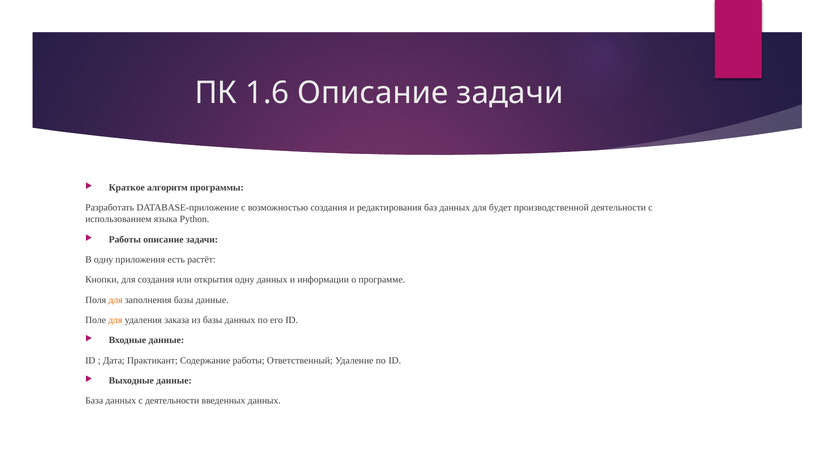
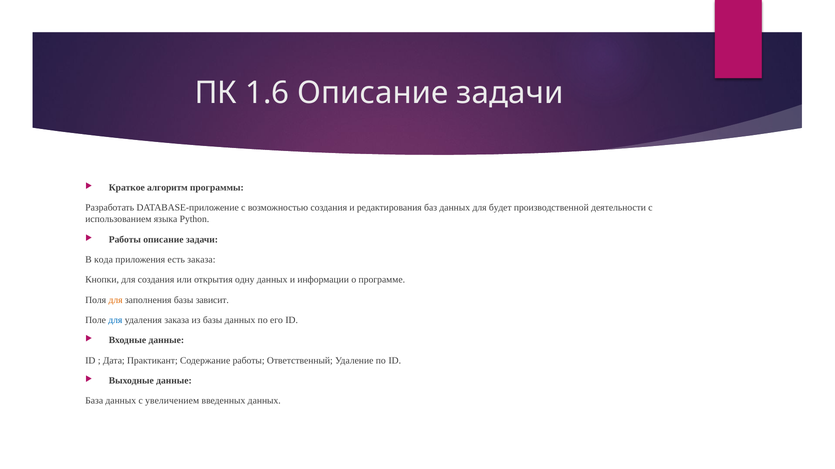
В одну: одну -> кода (103, 260)
есть растёт: растёт -> заказа (201, 260)
базы данные: данные -> зависит (212, 300)
для colour: orange -> blue (115, 320)
с деятельности: деятельности -> увеличением (172, 401)
